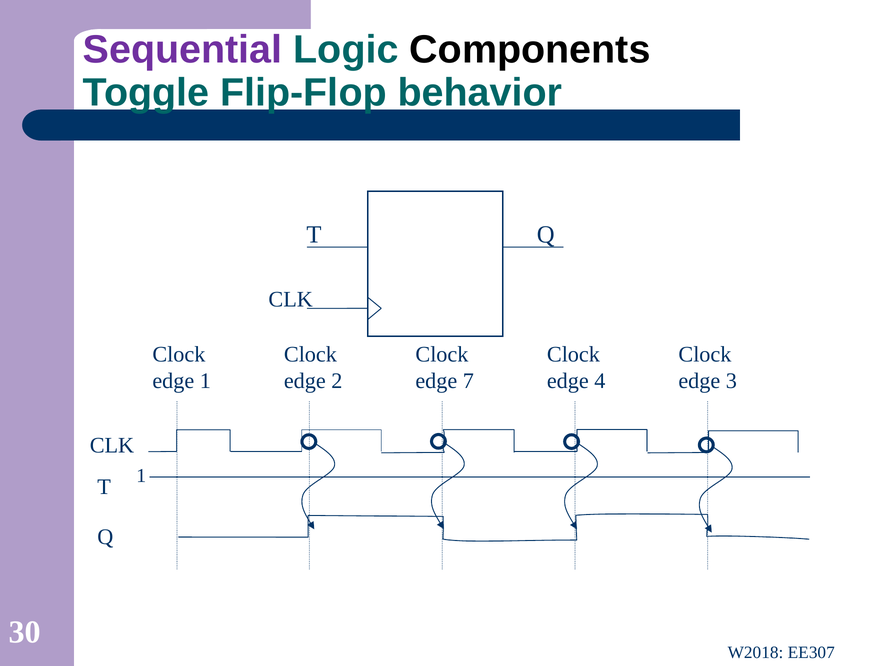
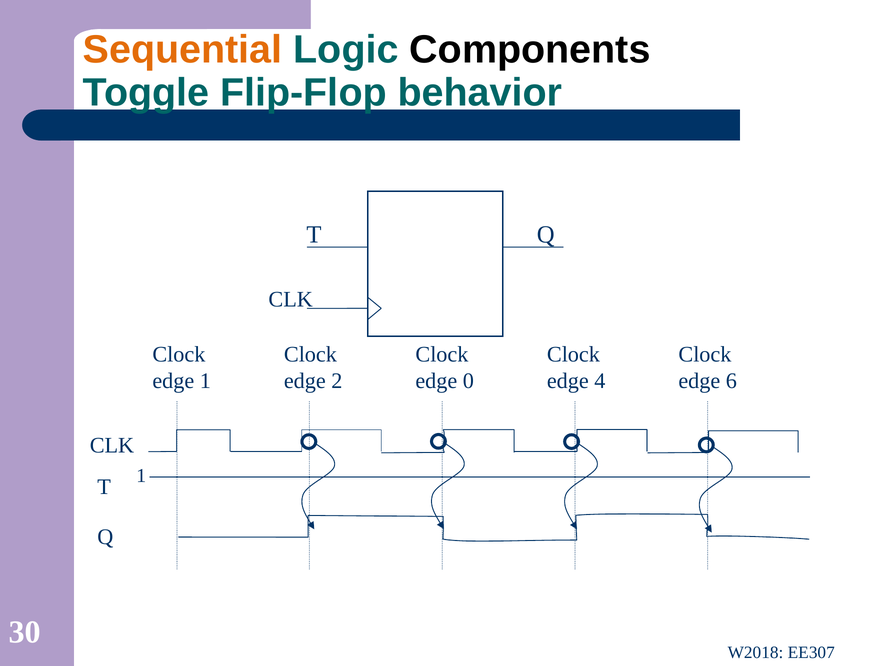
Sequential colour: purple -> orange (183, 50)
7: 7 -> 0 (468, 381)
3: 3 -> 6 (731, 381)
